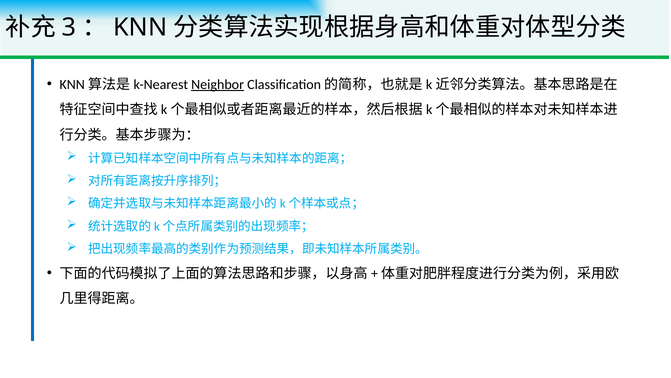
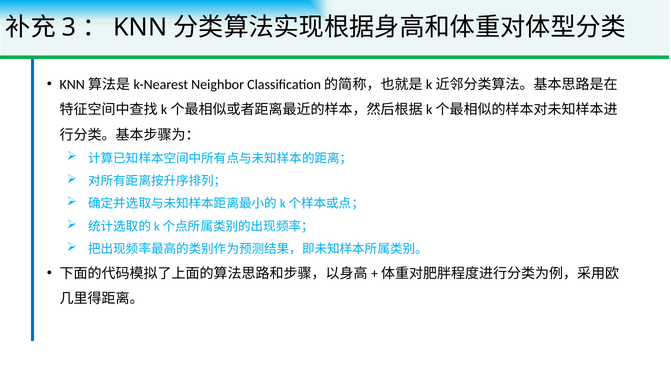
Neighbor underline: present -> none (218, 84)
